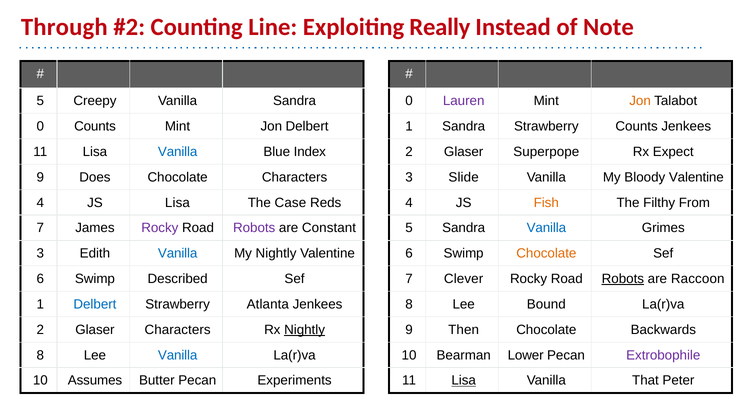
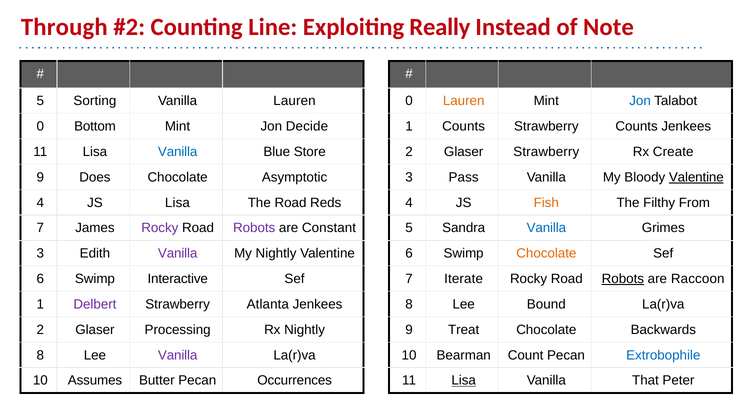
Creepy: Creepy -> Sorting (95, 101)
Vanilla Sandra: Sandra -> Lauren (294, 101)
Lauren colour: purple -> orange (464, 101)
Jon colour: orange -> blue (640, 101)
0 Counts: Counts -> Bottom (95, 126)
Jon Delbert: Delbert -> Decide (307, 126)
1 Sandra: Sandra -> Counts (464, 126)
Index: Index -> Store (310, 152)
Glaser Superpope: Superpope -> Strawberry (546, 152)
Expect: Expect -> Create (673, 152)
Chocolate Characters: Characters -> Asymptotic (295, 177)
Slide: Slide -> Pass (464, 177)
Valentine underline: none -> present (696, 177)
The Case: Case -> Road (290, 203)
Vanilla colour: blue -> purple (178, 253)
Described: Described -> Interactive (178, 279)
Clever: Clever -> Iterate (464, 279)
Delbert colour: blue -> purple (95, 304)
Glaser Characters: Characters -> Processing (178, 330)
Nightly underline: present -> none (305, 330)
Then: Then -> Treat (464, 330)
Vanilla colour: blue -> purple (178, 355)
Lower: Lower -> Count (526, 355)
Extrobophile colour: purple -> blue (663, 355)
Experiments: Experiments -> Occurrences (295, 380)
